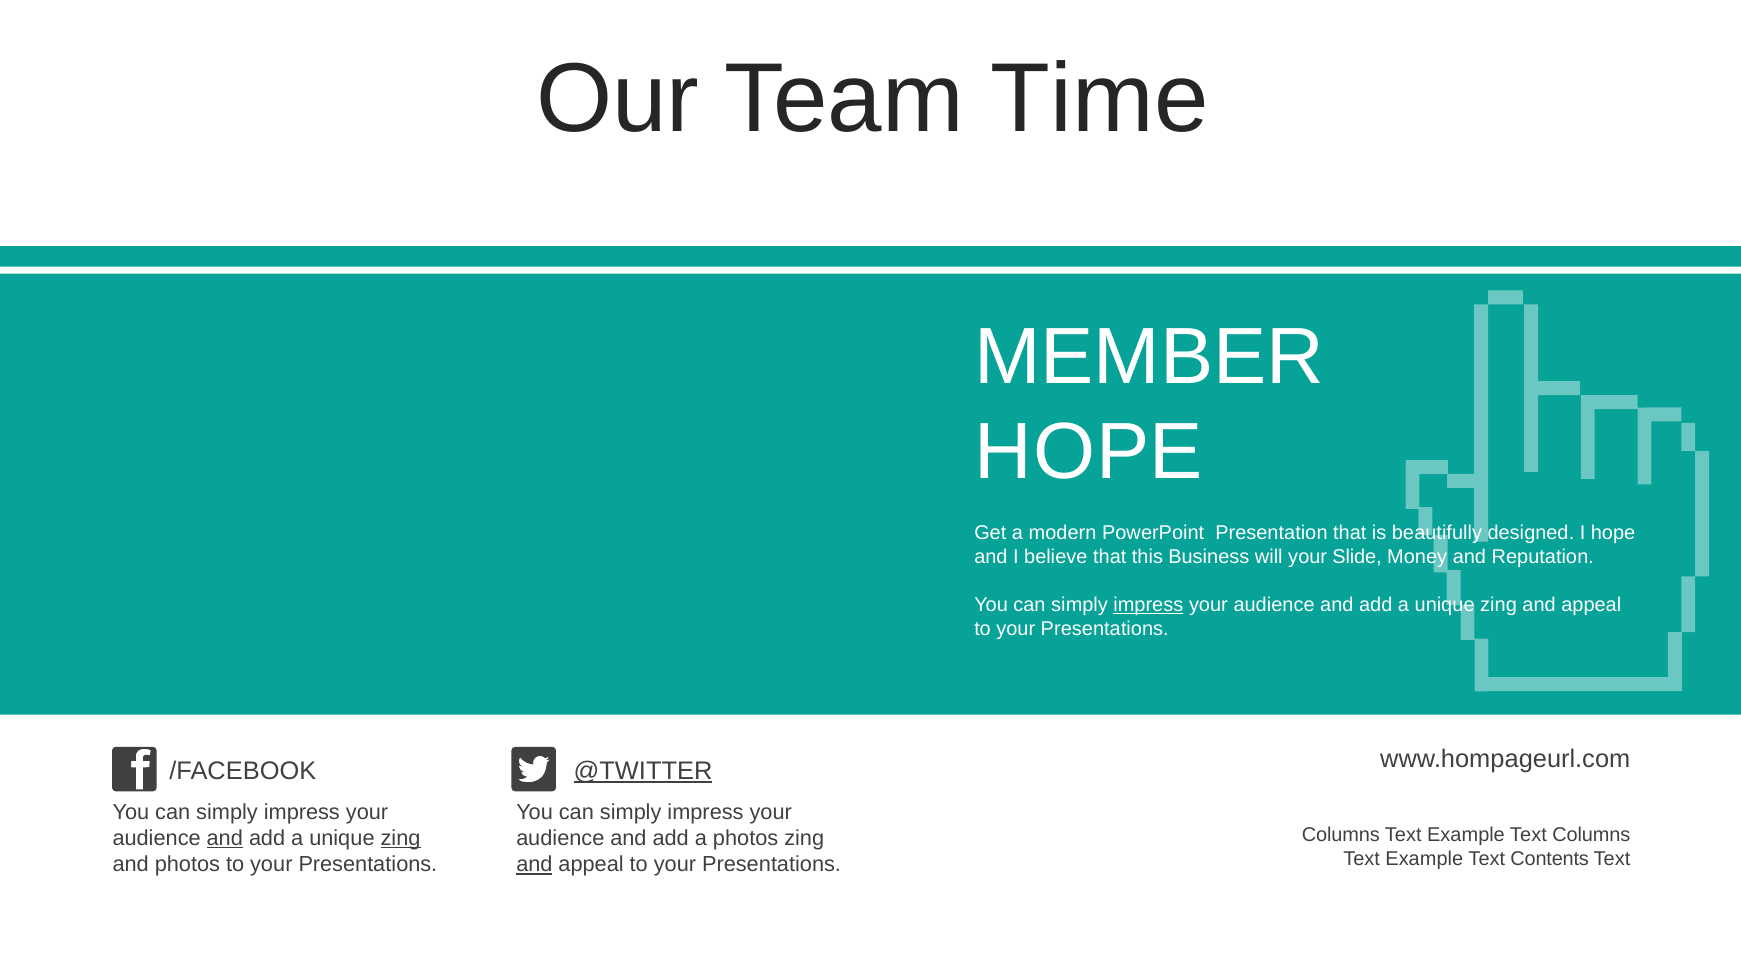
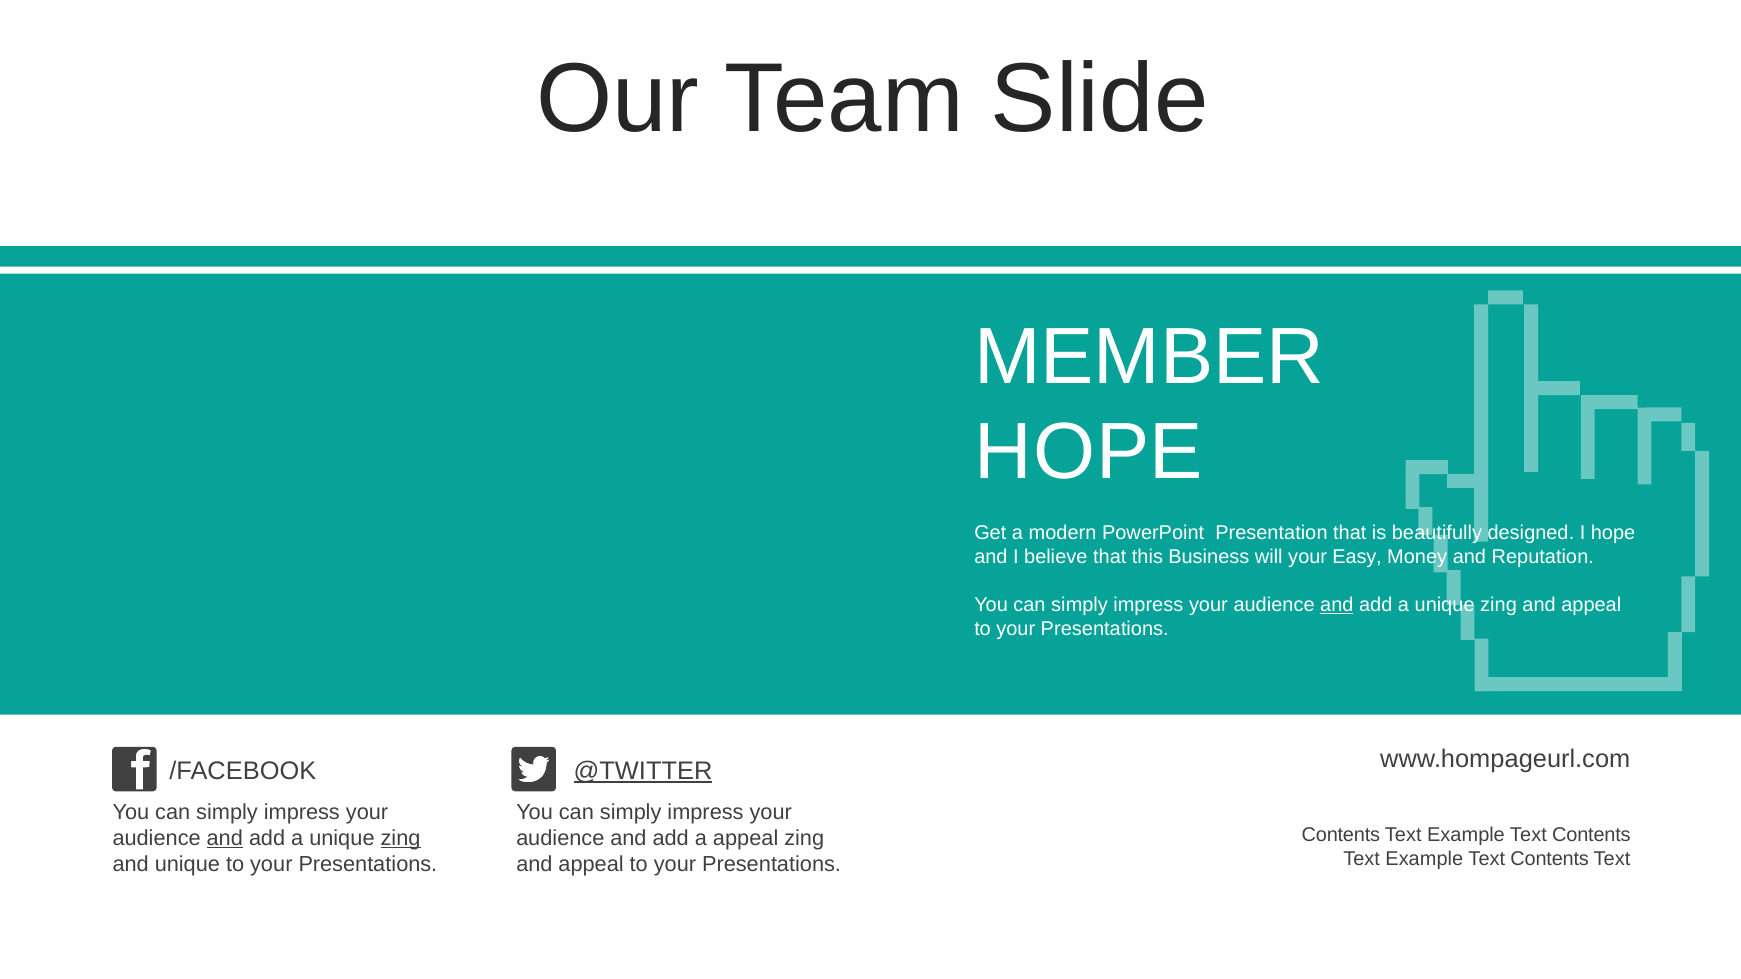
Time: Time -> Slide (1100, 100)
Slide: Slide -> Easy (1357, 557)
impress underline: present -> none (1148, 605)
and underline: none -> present (1337, 605)
Columns: Columns -> Contents (1341, 835)
Columns: Columns -> Contents (1591, 835)
a photos: photos -> appeal (746, 839)
and photos: photos -> unique (187, 865)
and underline: present -> none (534, 865)
